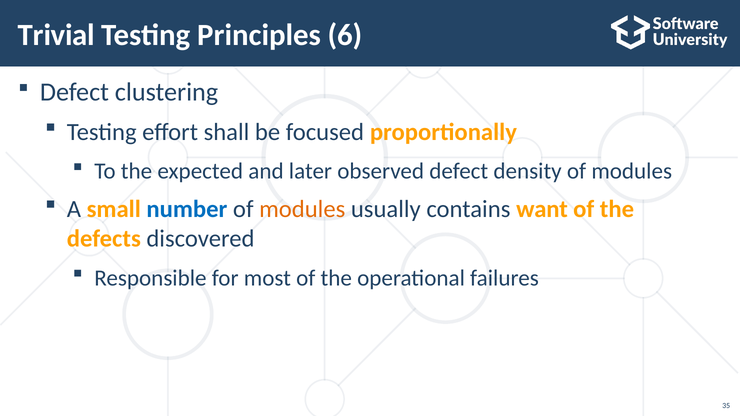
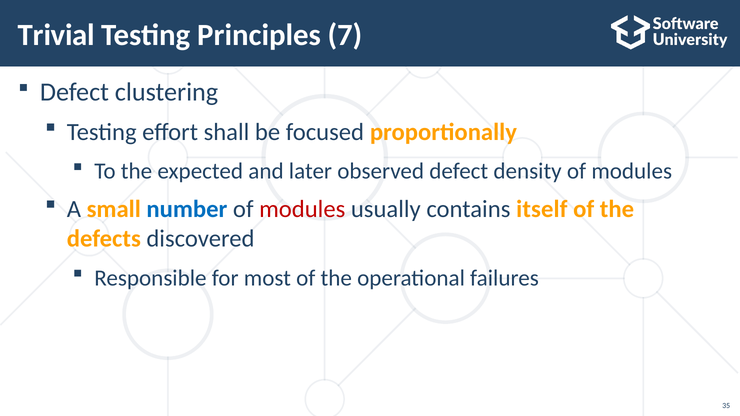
6: 6 -> 7 (345, 35)
modules colour: orange -> red (302, 209)
want: want -> itself (542, 209)
